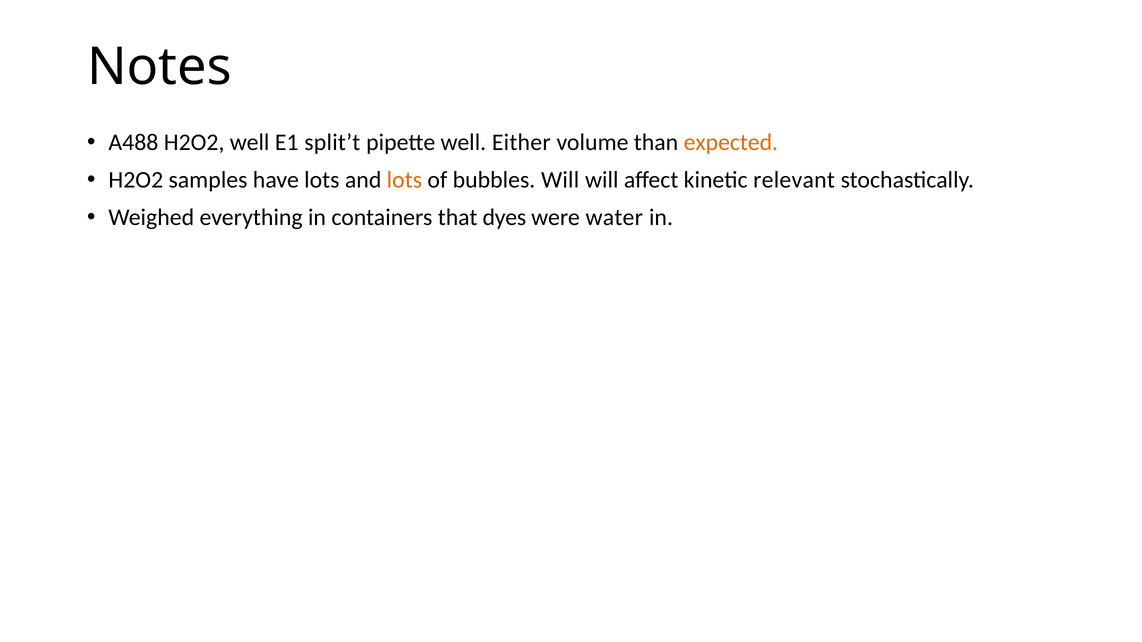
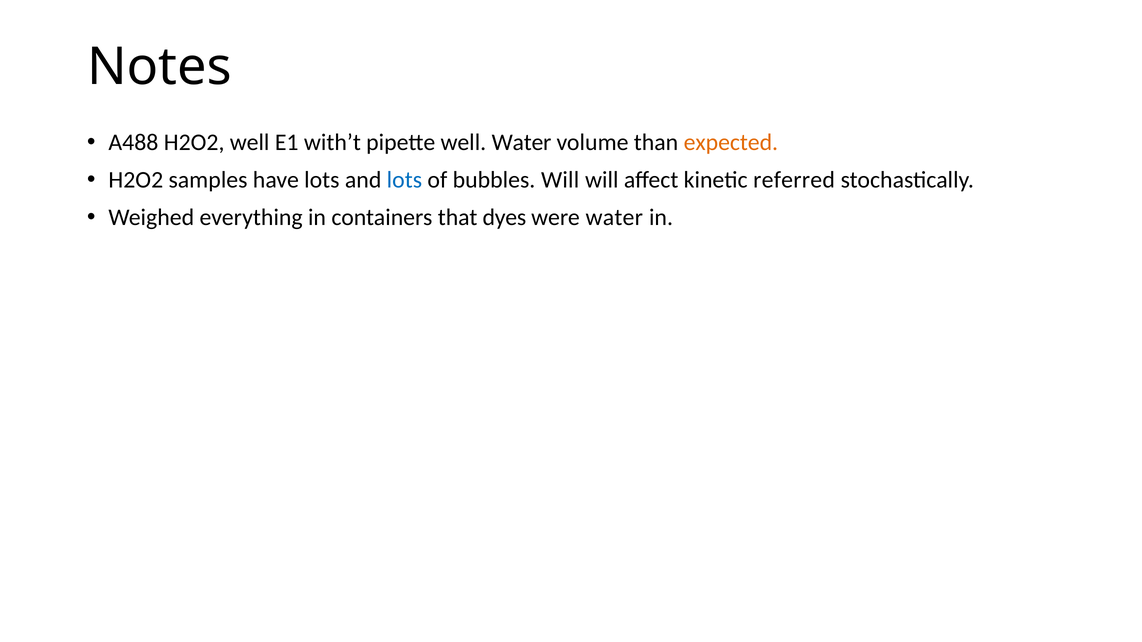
split’t: split’t -> with’t (332, 142)
well Either: Either -> Water (522, 142)
lots colour: orange -> blue (404, 180)
relevant: relevant -> referred (794, 180)
